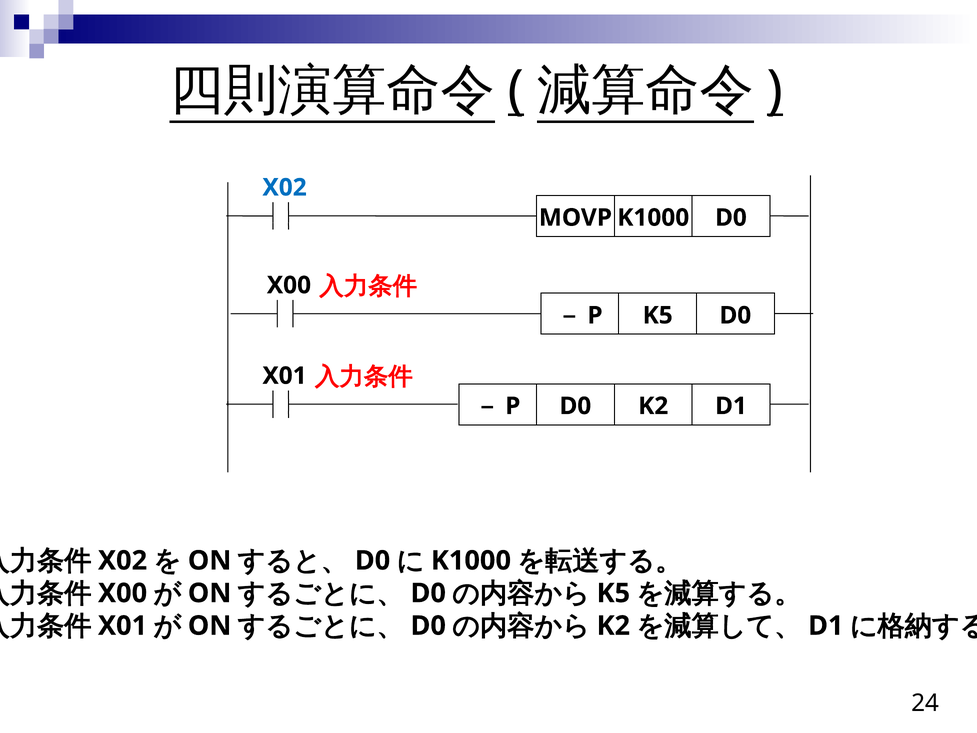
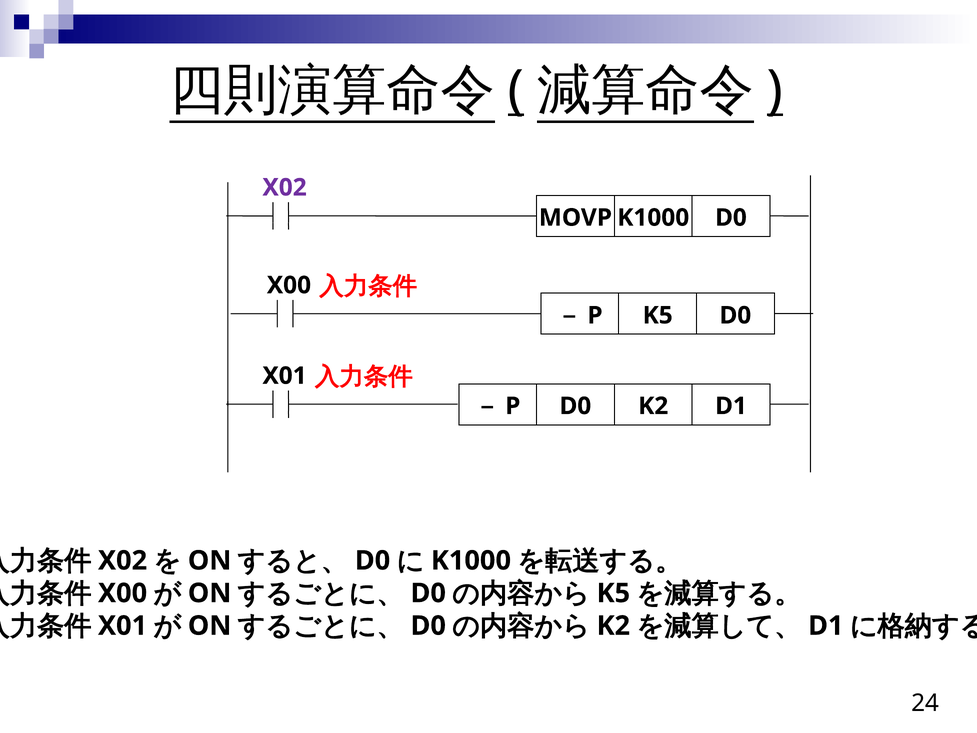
X02 colour: blue -> purple (285, 187)
